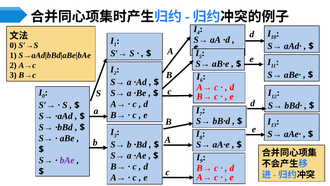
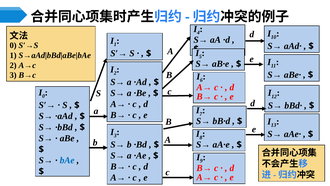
bAe colour: purple -> blue (67, 160)
